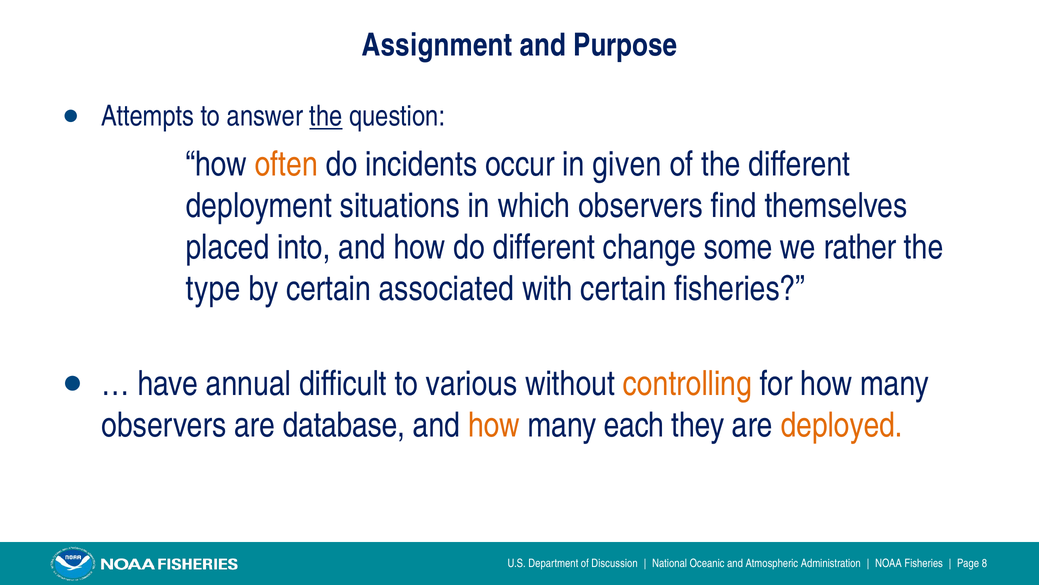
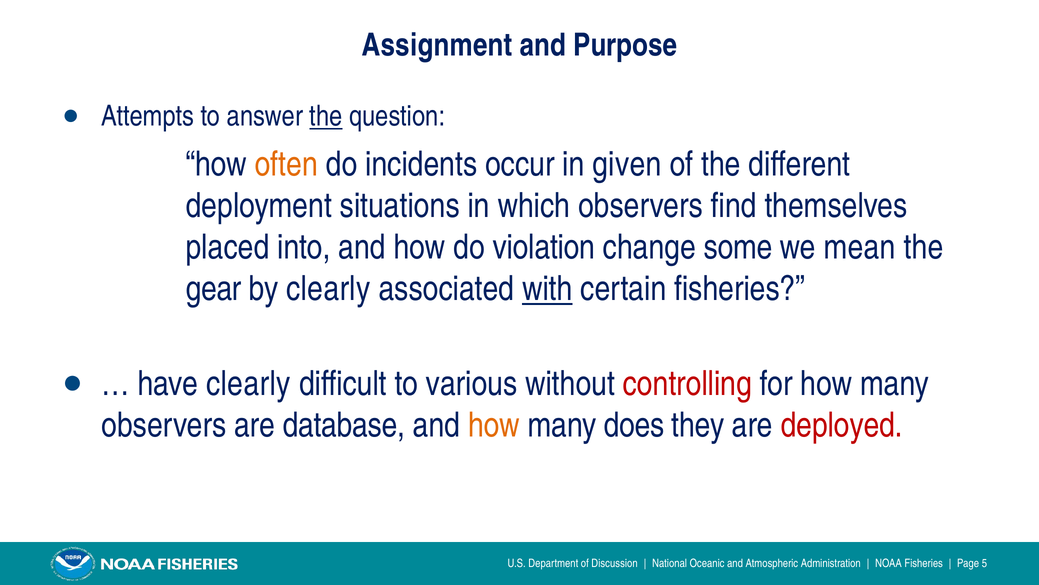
do different: different -> violation (544, 247)
rather: rather -> mean (860, 247)
type: type -> gear (214, 289)
by certain: certain -> clearly (328, 289)
with underline: none -> present (547, 289)
have annual: annual -> clearly (248, 383)
controlling colour: orange -> red (687, 383)
each: each -> does (634, 425)
deployed colour: orange -> red (842, 425)
8: 8 -> 5 (984, 563)
